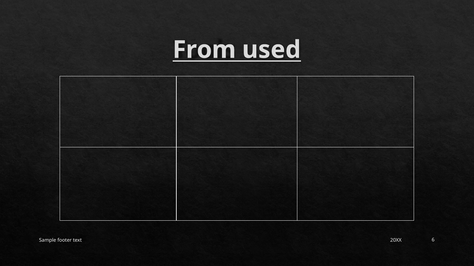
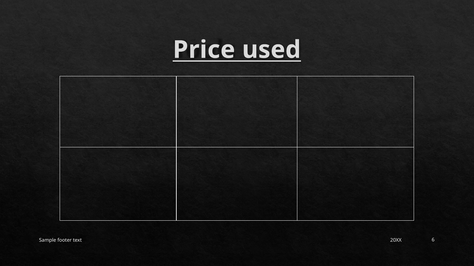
From: From -> Price (204, 50)
